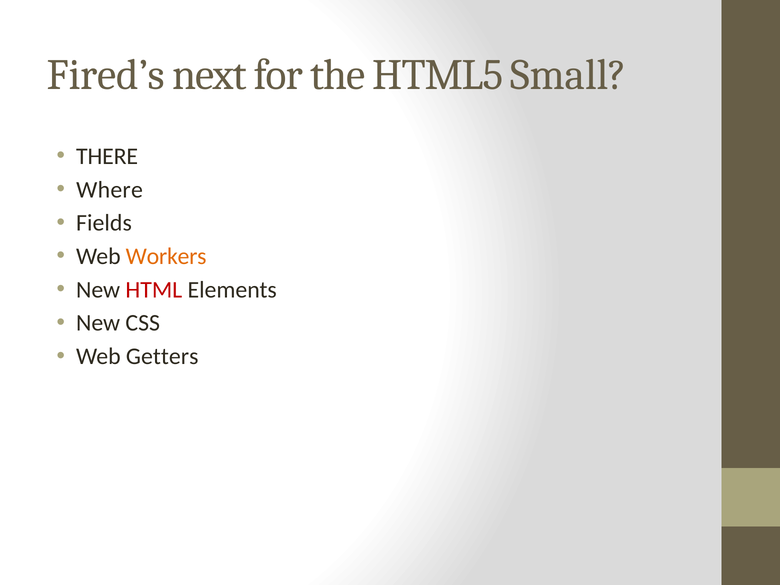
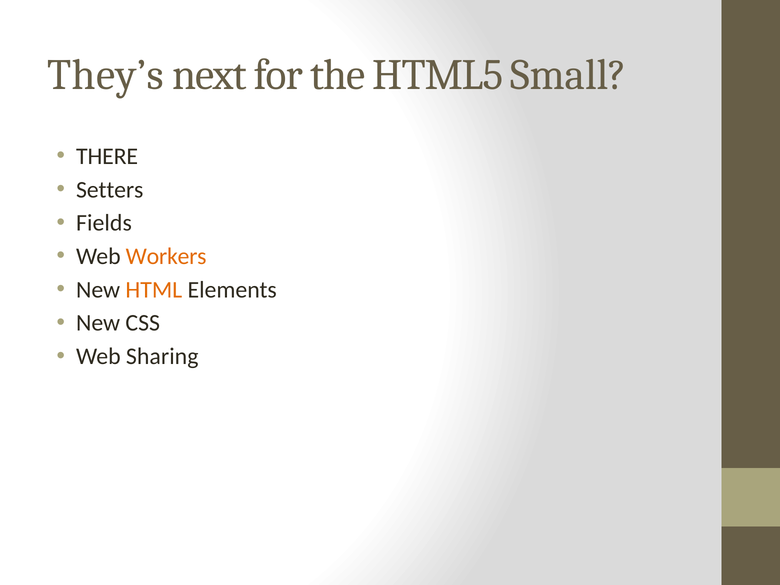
Fired’s: Fired’s -> They’s (106, 75)
Where: Where -> Setters (110, 190)
HTML colour: red -> orange (154, 290)
Getters: Getters -> Sharing (162, 356)
